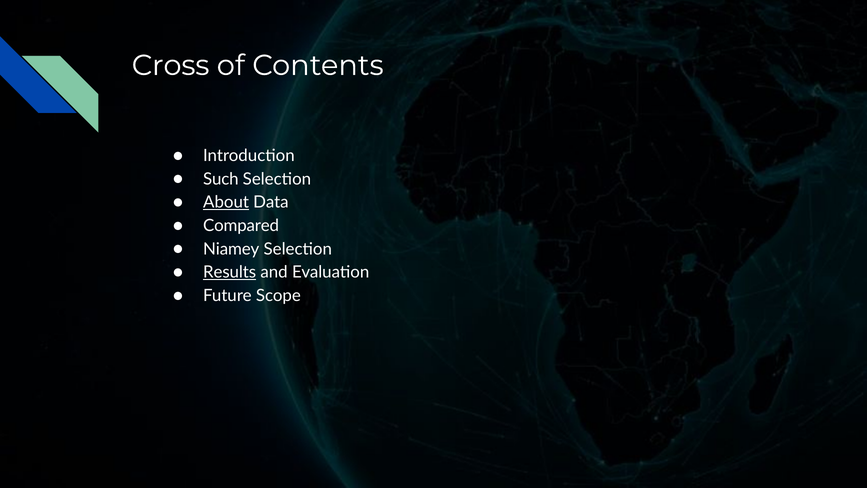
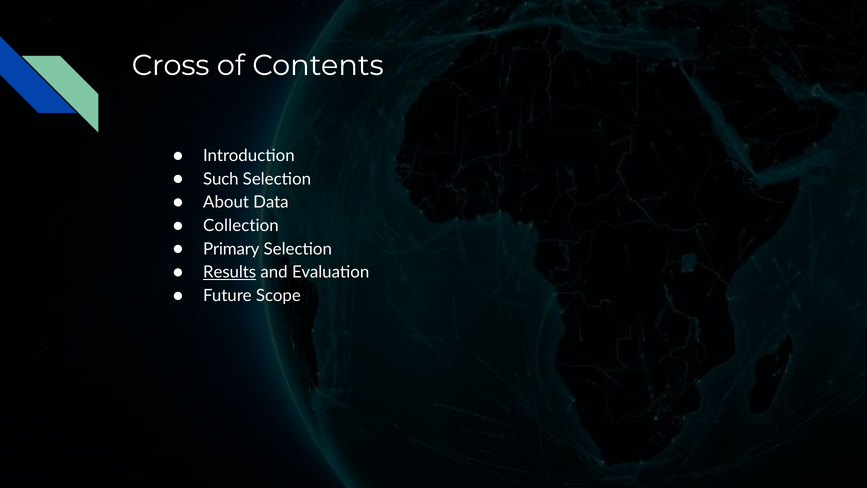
About underline: present -> none (226, 202)
Compared: Compared -> Collection (241, 226)
Niamey: Niamey -> Primary (231, 249)
